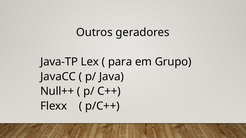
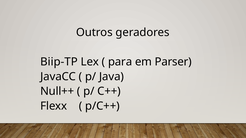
Java-TP: Java-TP -> Biip-TP (59, 62)
Grupo: Grupo -> Parser (173, 62)
